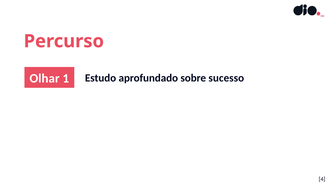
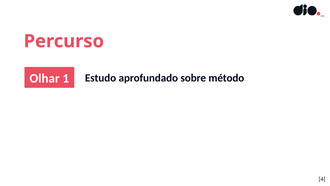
sucesso: sucesso -> método (226, 78)
